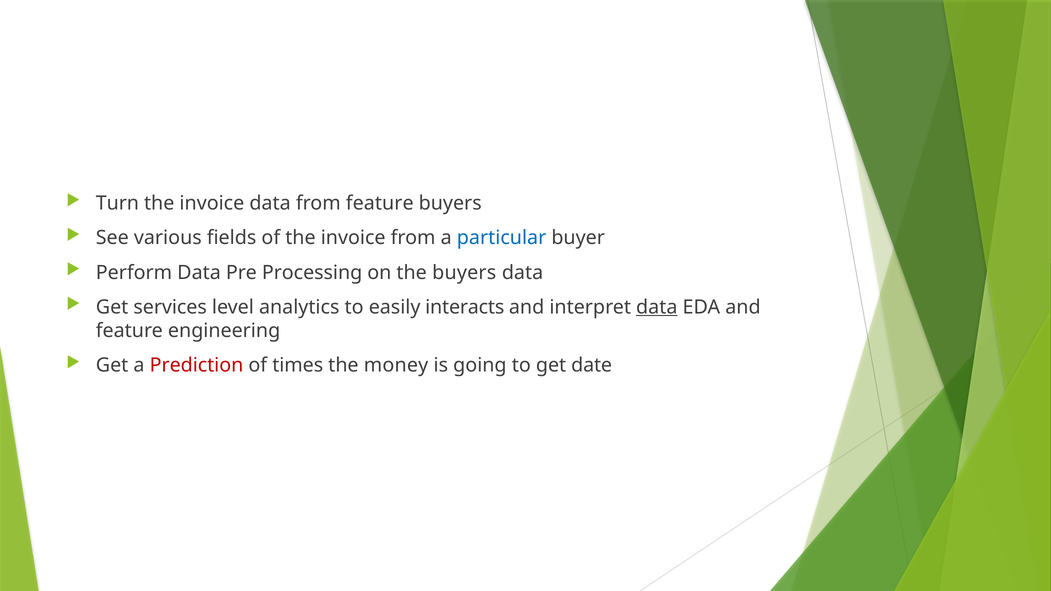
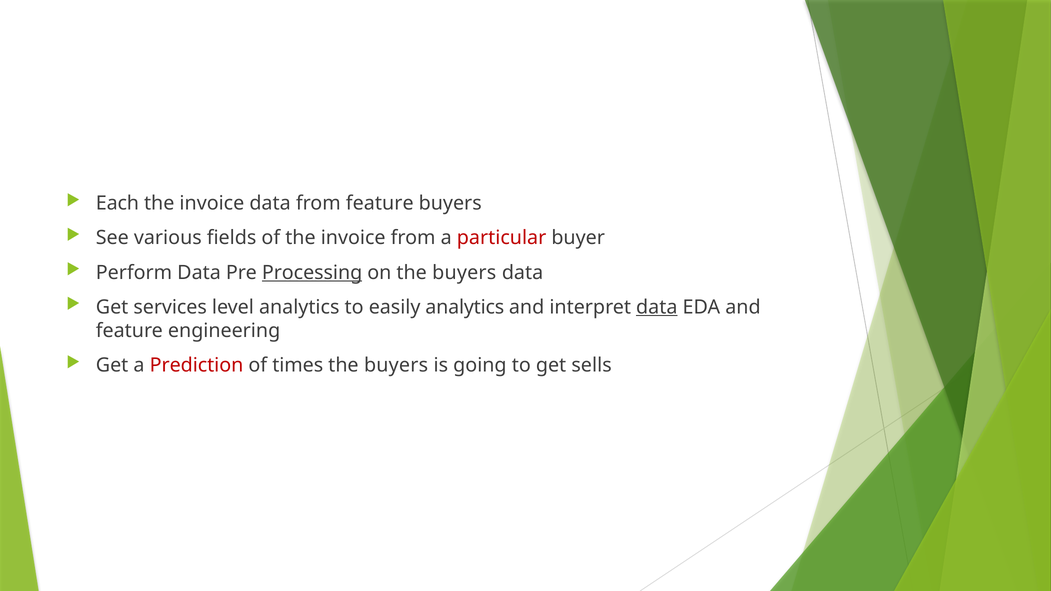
Turn: Turn -> Each (117, 203)
particular colour: blue -> red (502, 238)
Processing underline: none -> present (312, 273)
easily interacts: interacts -> analytics (465, 307)
money: money -> buyers (396, 365)
date: date -> sells (592, 365)
